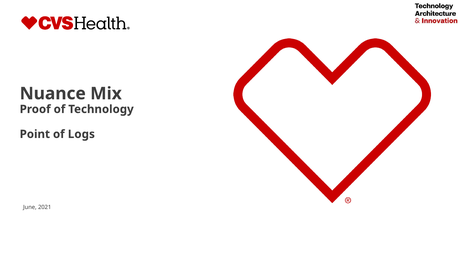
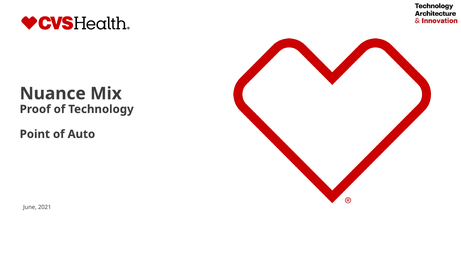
Logs: Logs -> Auto (81, 134)
